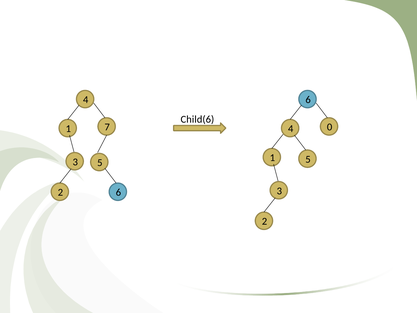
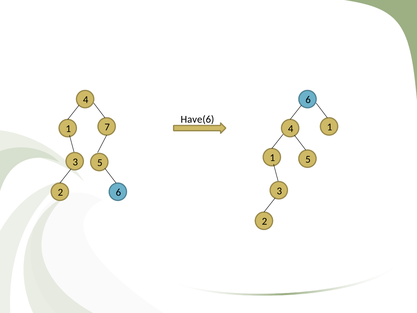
Child(6: Child(6 -> Have(6 (197, 119)
0: 0 -> 1 (330, 127)
